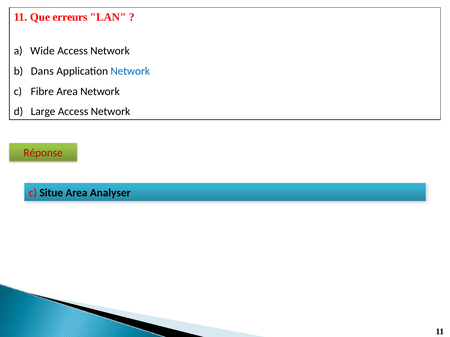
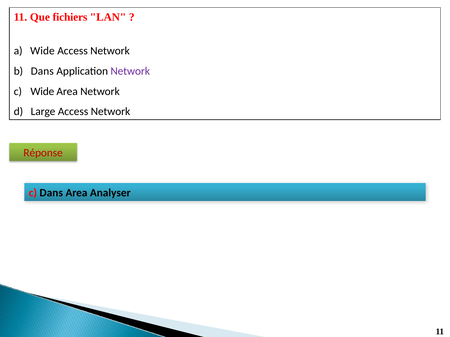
erreurs: erreurs -> fichiers (70, 17)
Network colour: blue -> purple (130, 71)
c Fibre: Fibre -> Wide (42, 91)
c Situe: Situe -> Dans (51, 193)
